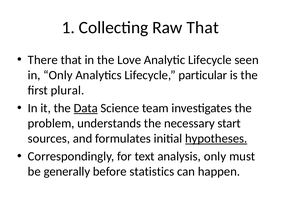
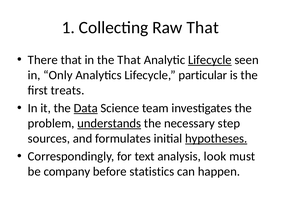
the Love: Love -> That (129, 60)
Lifecycle underline: none -> present (210, 60)
plural: plural -> treats (68, 90)
understands underline: none -> present (109, 123)
start: start -> step (229, 123)
analysis only: only -> look (215, 156)
generally: generally -> company (67, 171)
